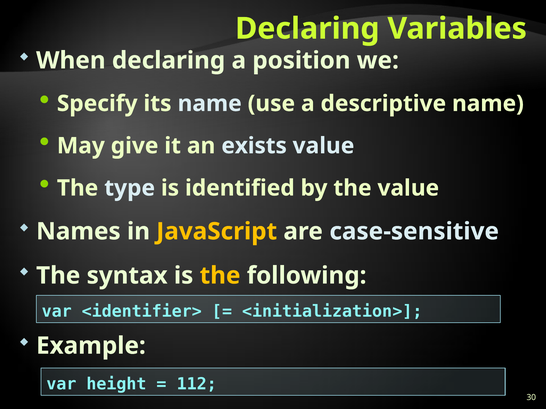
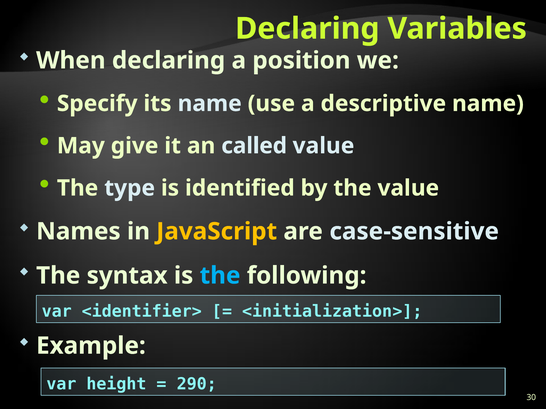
exists: exists -> called (254, 146)
the colour: yellow -> light blue (220, 276)
112: 112 -> 290 (197, 384)
